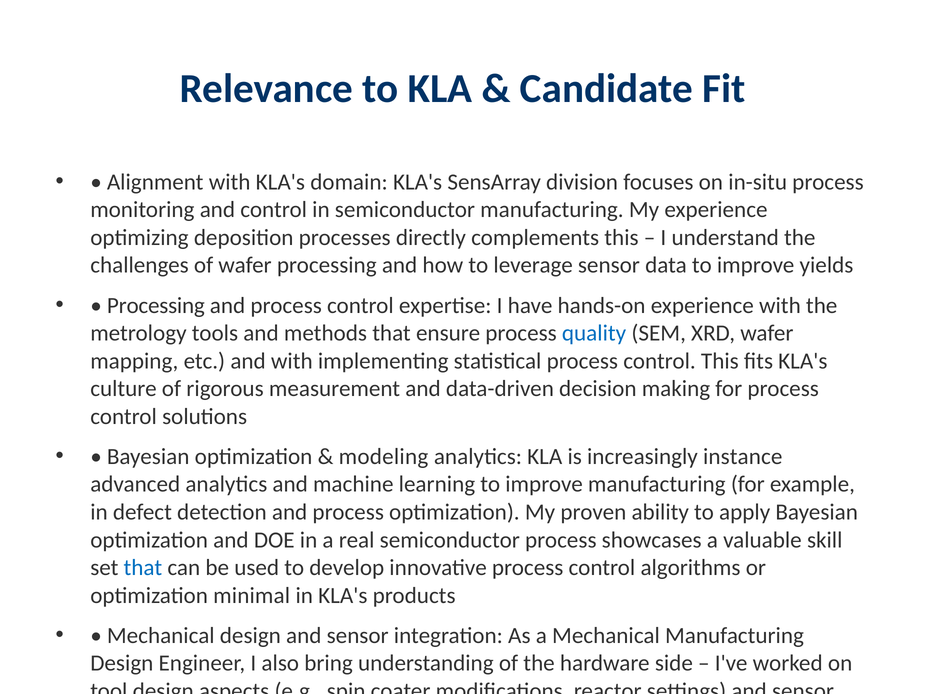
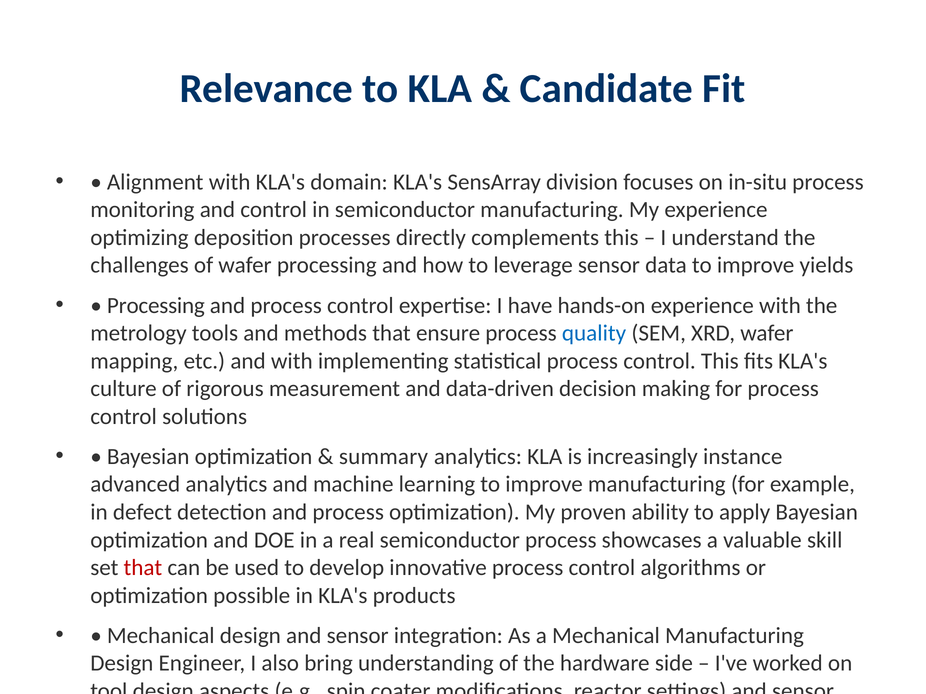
modeling: modeling -> summary (383, 457)
that colour: blue -> red (143, 568)
minimal: minimal -> possible (252, 596)
